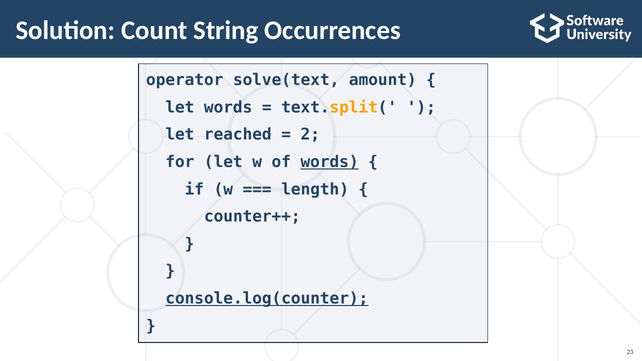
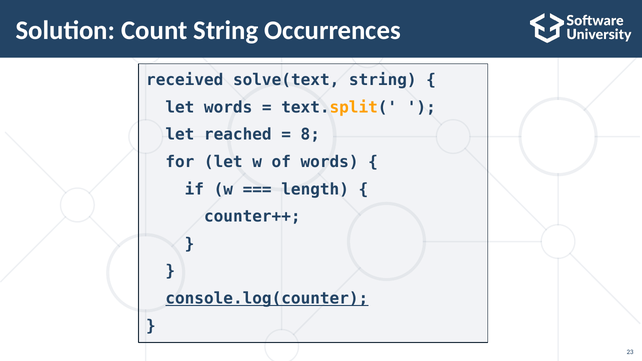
operator: operator -> received (185, 80)
solve(text amount: amount -> string (383, 80)
2: 2 -> 8 (310, 135)
words underline: present -> none (330, 162)
